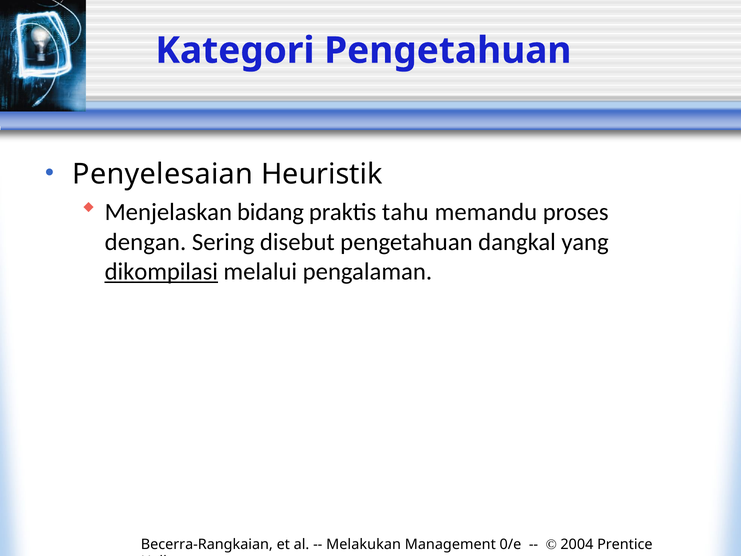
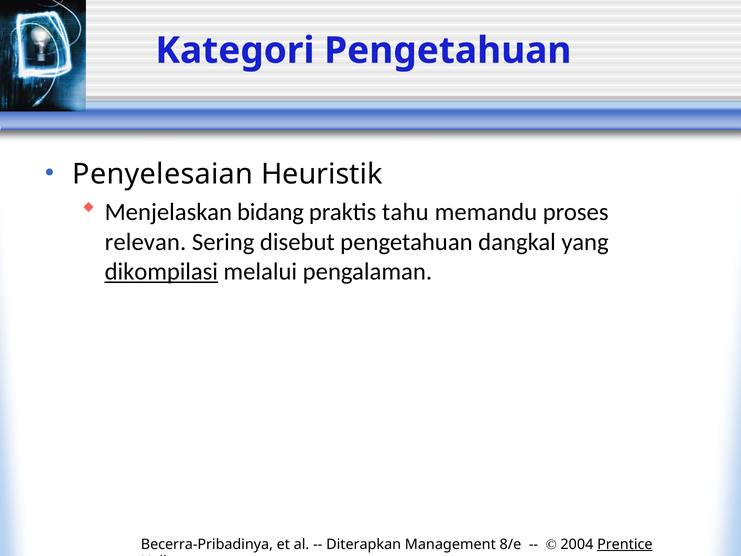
dengan: dengan -> relevan (146, 242)
Becerra-Rangkaian: Becerra-Rangkaian -> Becerra-Pribadinya (207, 544)
Melakukan: Melakukan -> Diterapkan (364, 544)
0/e: 0/e -> 8/e (510, 544)
Prentice underline: none -> present (625, 544)
